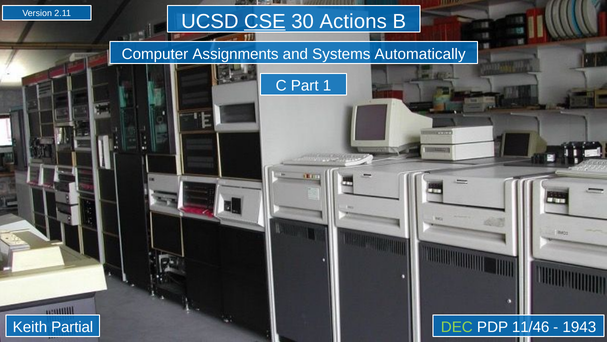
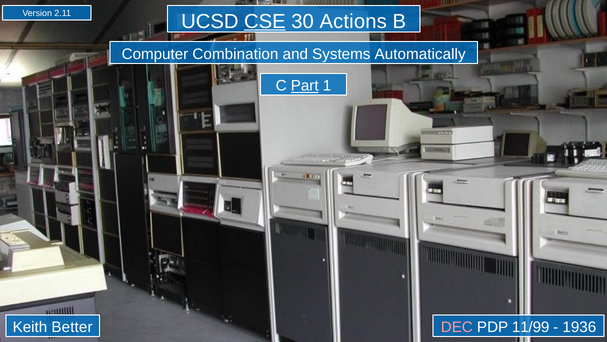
Assignments: Assignments -> Combination (235, 54)
Part underline: none -> present (305, 86)
Partial: Partial -> Better (72, 327)
DEC colour: light green -> pink (457, 327)
11/46: 11/46 -> 11/99 (531, 327)
1943: 1943 -> 1936 (579, 327)
